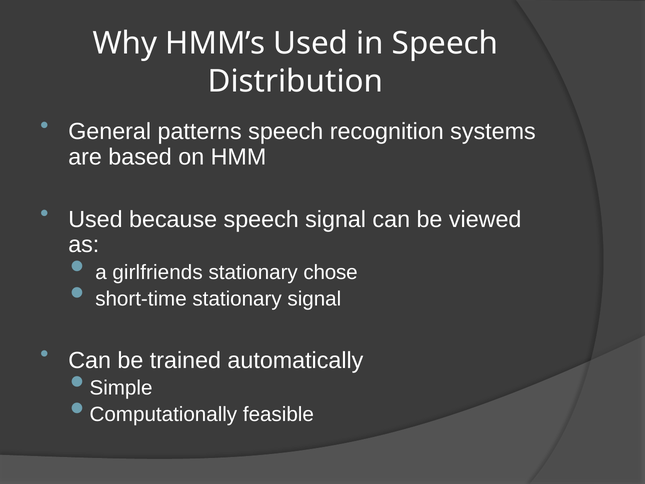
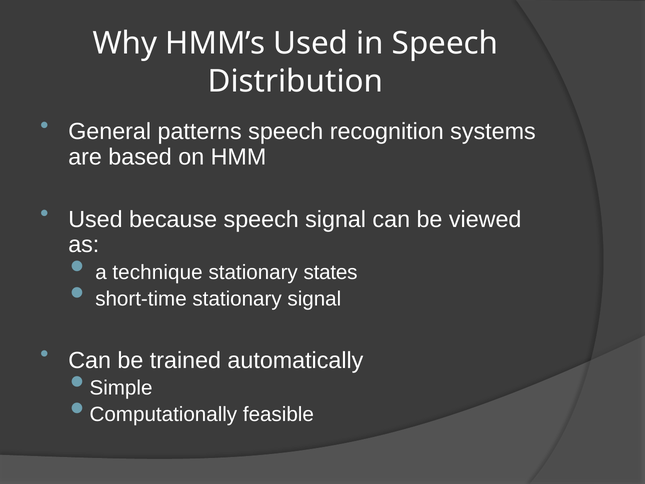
girlfriends: girlfriends -> technique (158, 272)
chose: chose -> states (331, 272)
